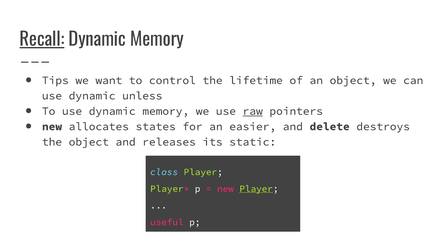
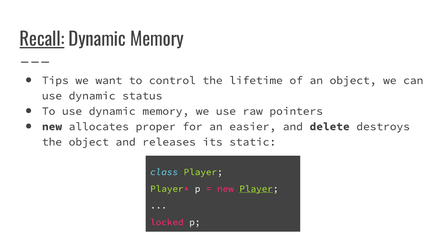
unless: unless -> status (142, 96)
raw underline: present -> none (253, 111)
states: states -> proper (156, 126)
useful: useful -> locked (167, 222)
